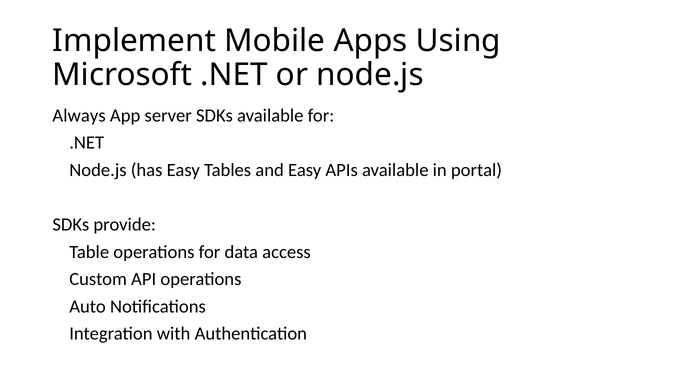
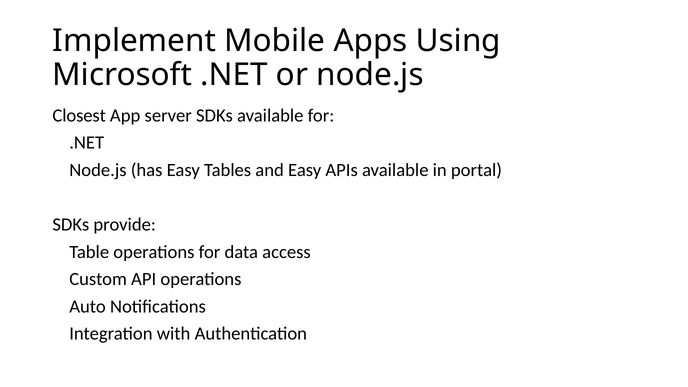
Always: Always -> Closest (79, 116)
